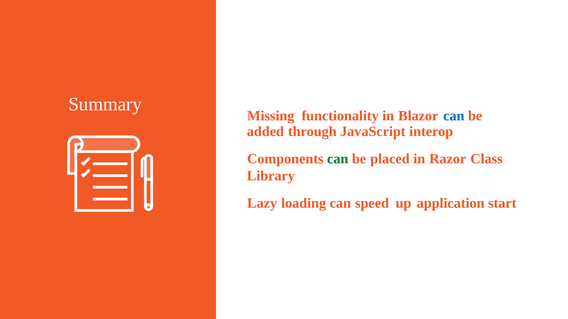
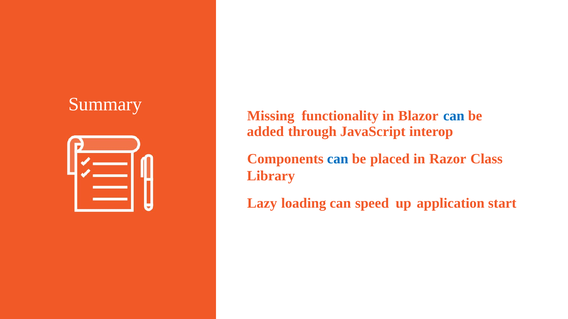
can colour: green -> blue (338, 159)
